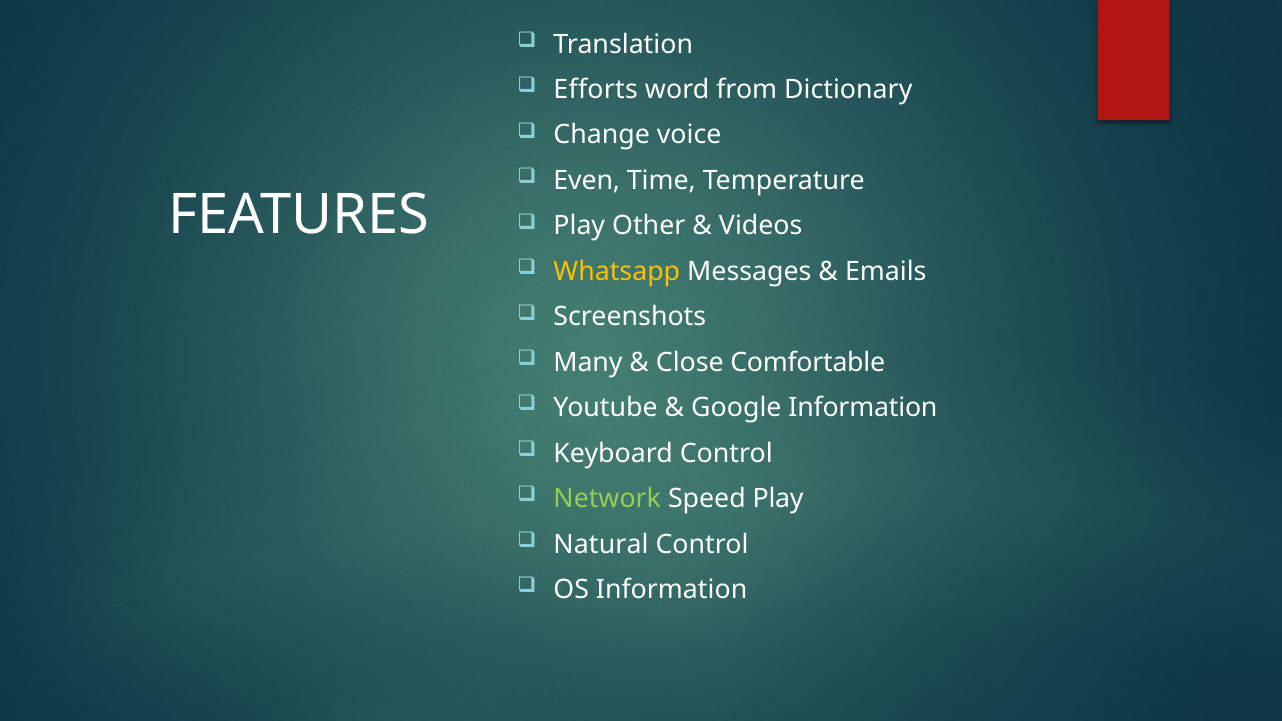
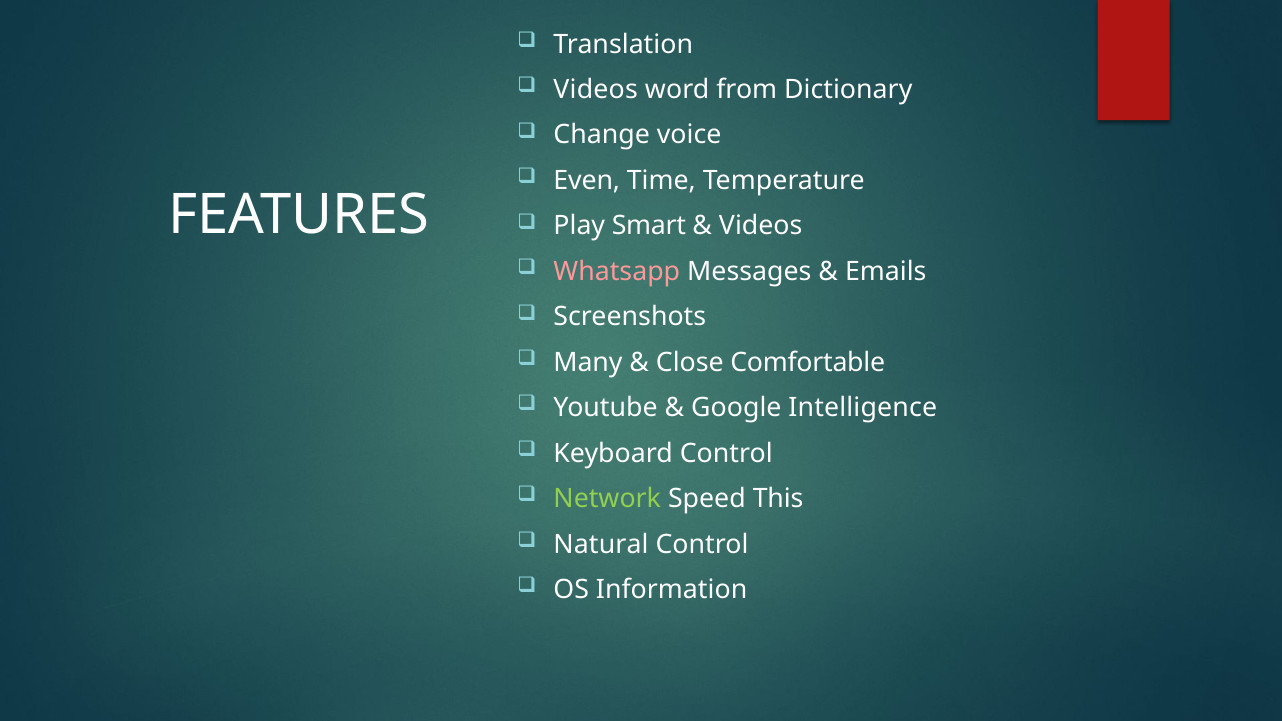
Efforts: Efforts -> Videos (596, 90)
Other: Other -> Smart (649, 226)
Whatsapp colour: yellow -> pink (617, 272)
Google Information: Information -> Intelligence (863, 408)
Speed Play: Play -> This (778, 499)
